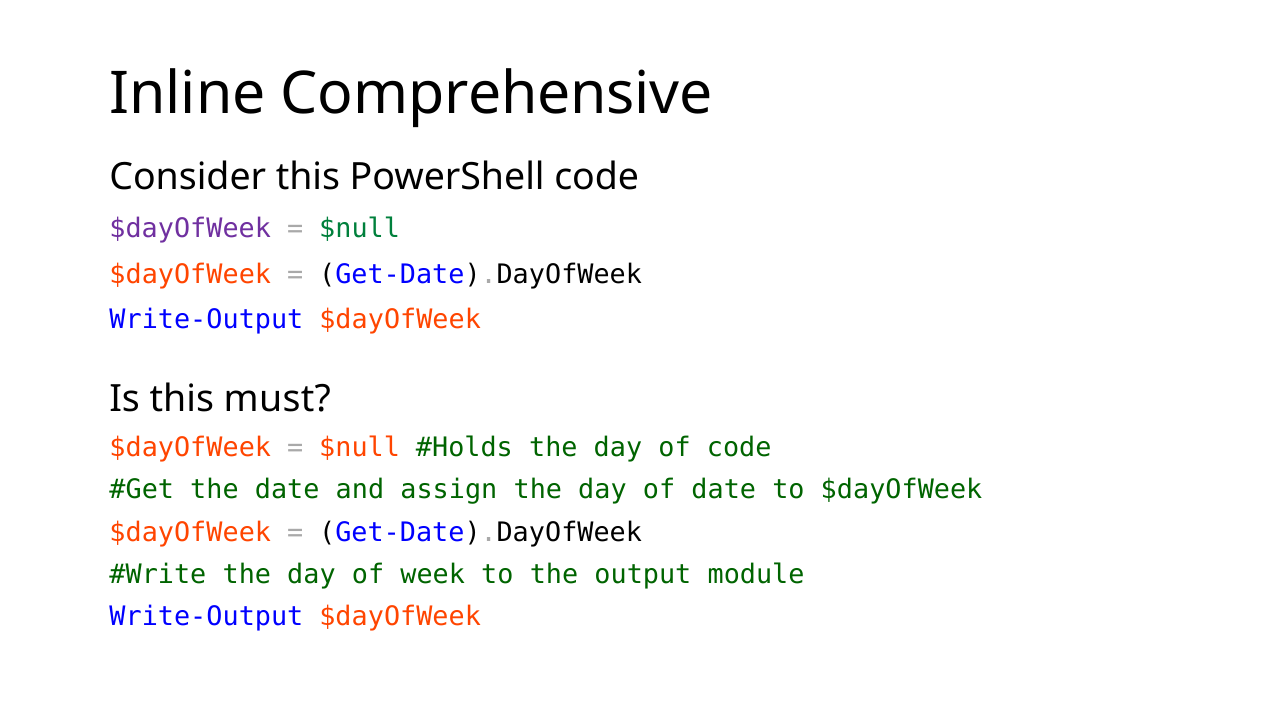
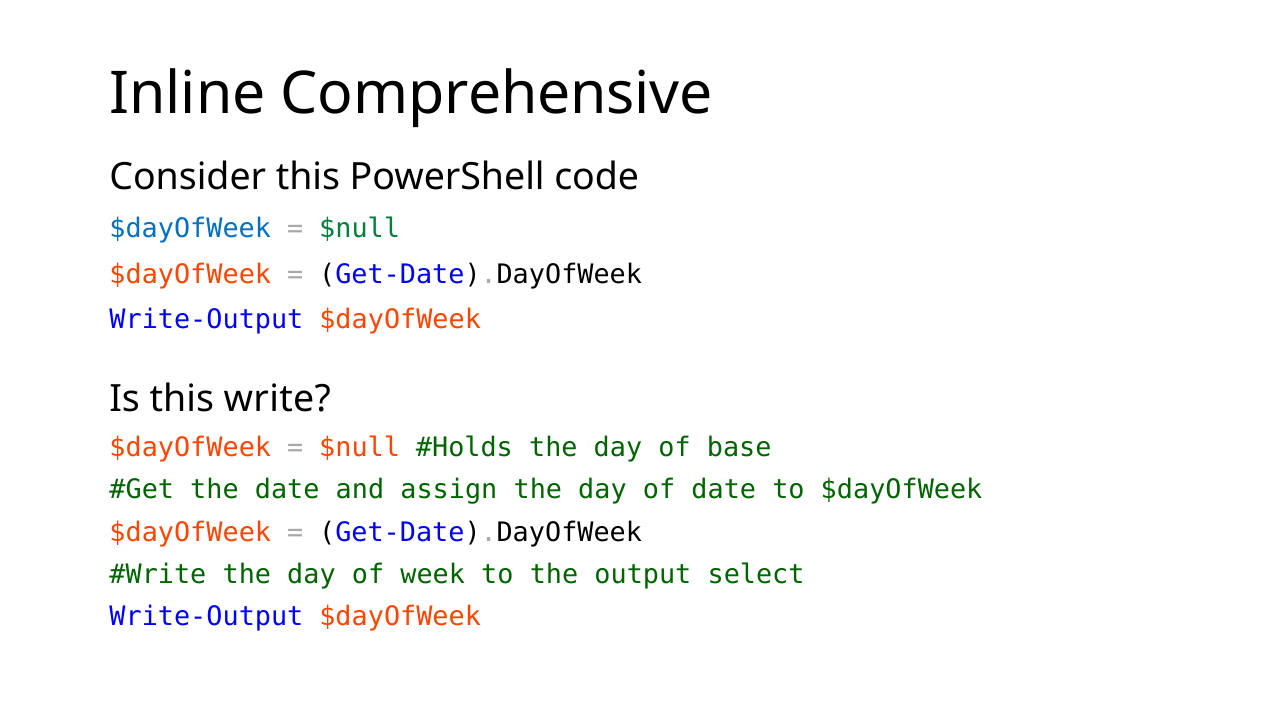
$dayOfWeek colour: purple -> blue (190, 228)
must: must -> write (277, 399)
of code: code -> base (739, 447)
module: module -> select (756, 574)
